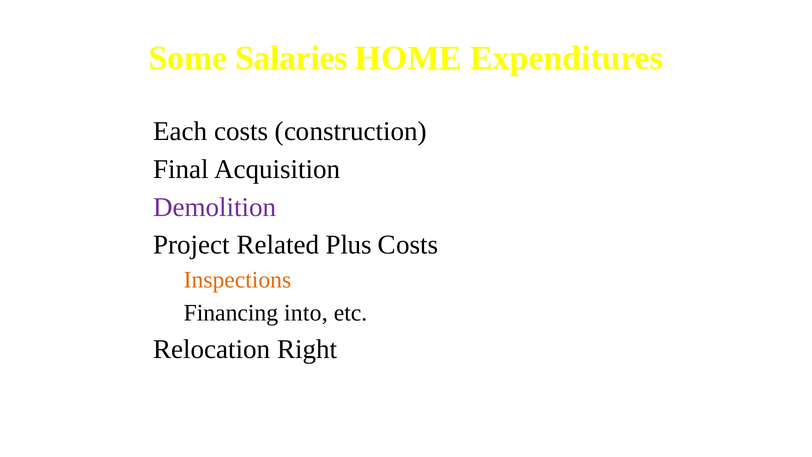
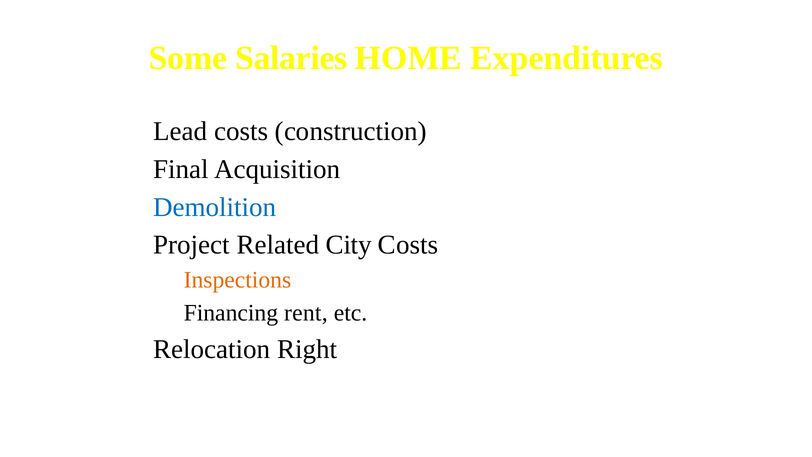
Each: Each -> Lead (180, 131)
Demolition colour: purple -> blue (215, 207)
Plus: Plus -> City (349, 245)
into: into -> rent (306, 313)
